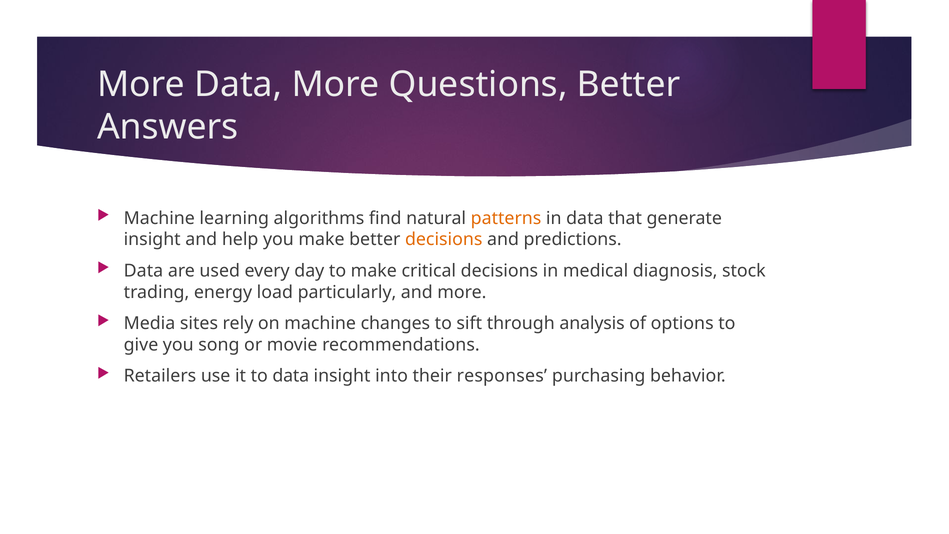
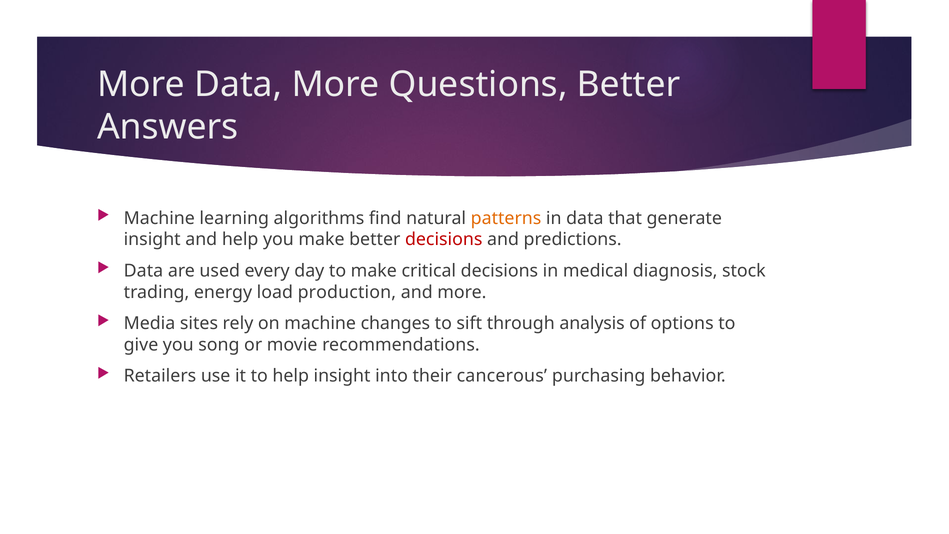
decisions colour: orange -> red (444, 239)
particularly: particularly -> production (347, 292)
to data: data -> help (291, 376)
responses: responses -> cancerous (502, 376)
